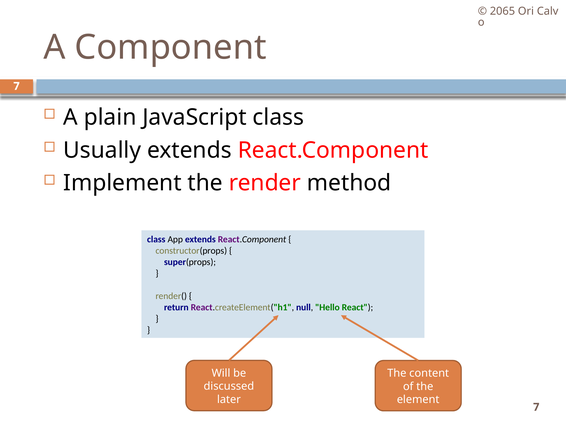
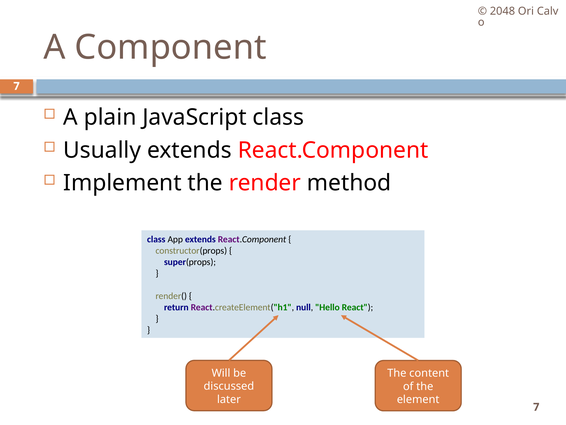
2065: 2065 -> 2048 (502, 11)
